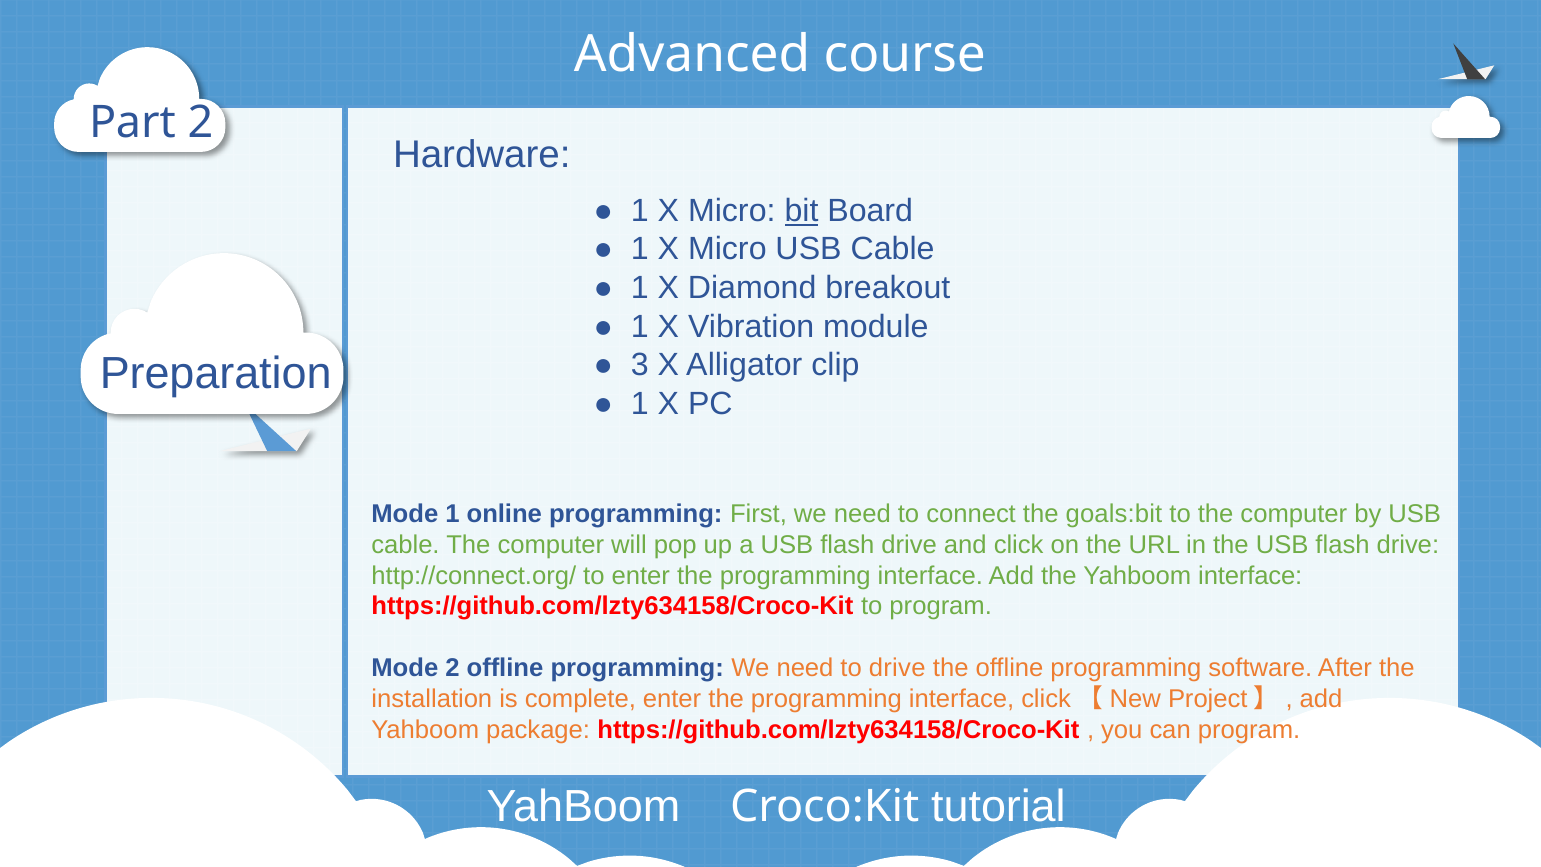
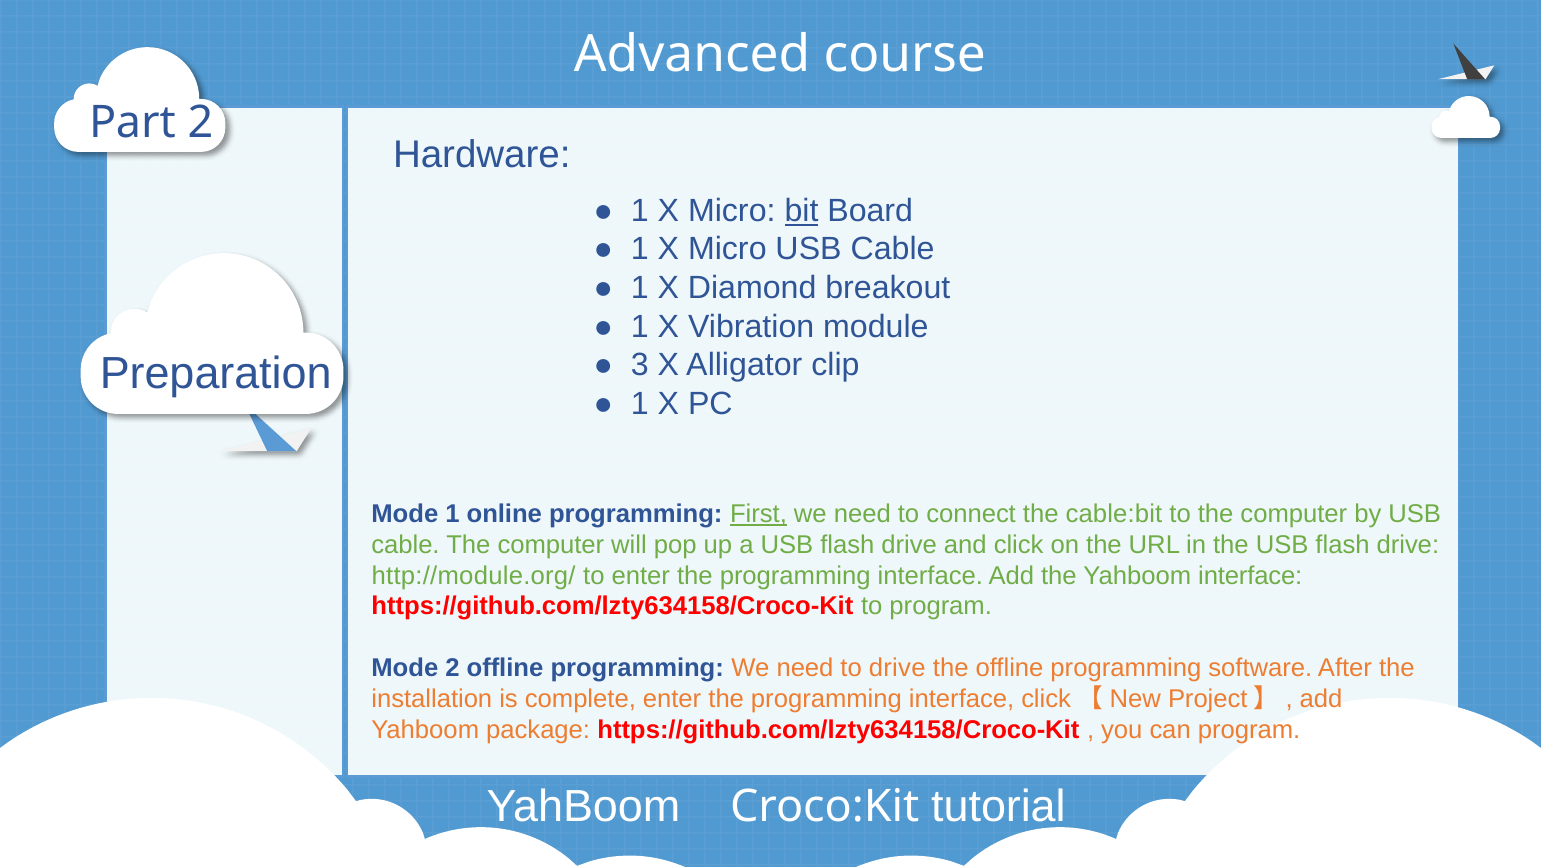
First underline: none -> present (759, 514)
goals:bit: goals:bit -> cable:bit (1114, 514)
http://connect.org/: http://connect.org/ -> http://module.org/ (474, 575)
